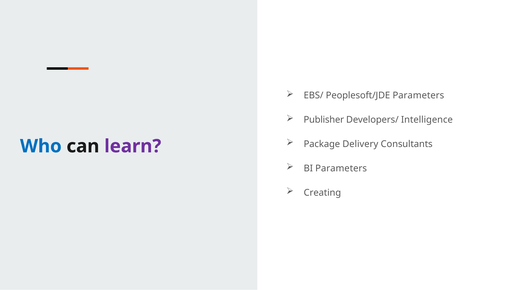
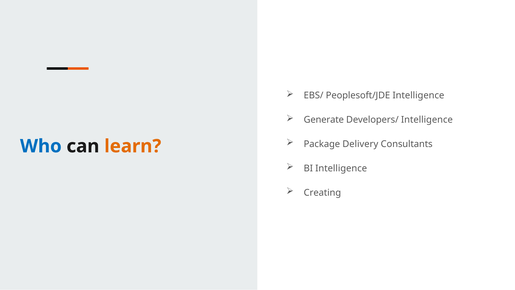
Peoplesoft/JDE Parameters: Parameters -> Intelligence (418, 95)
Publisher: Publisher -> Generate (324, 120)
learn colour: purple -> orange (133, 146)
BI Parameters: Parameters -> Intelligence (341, 168)
